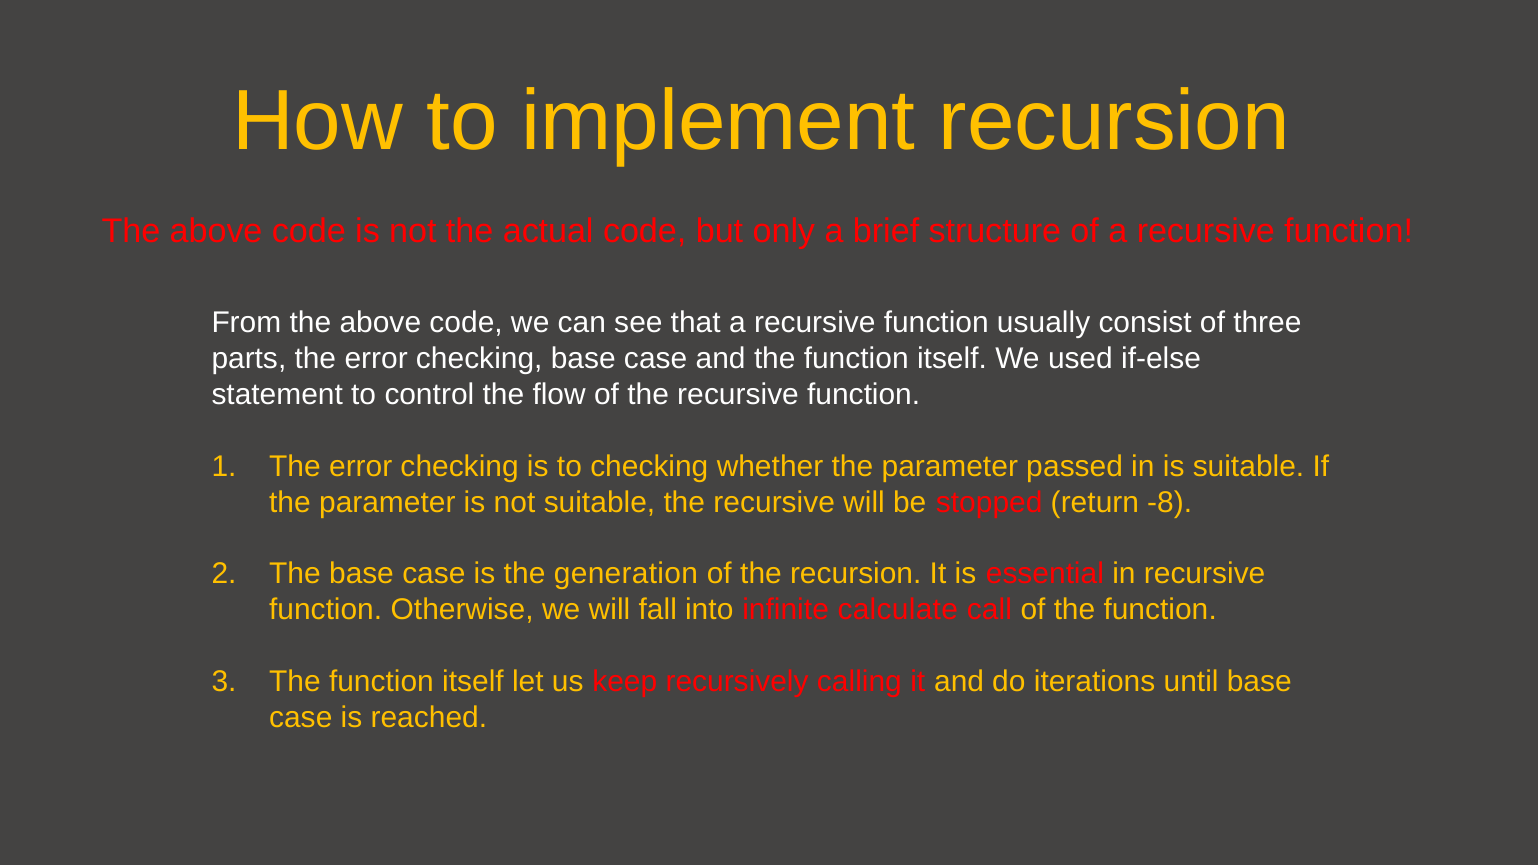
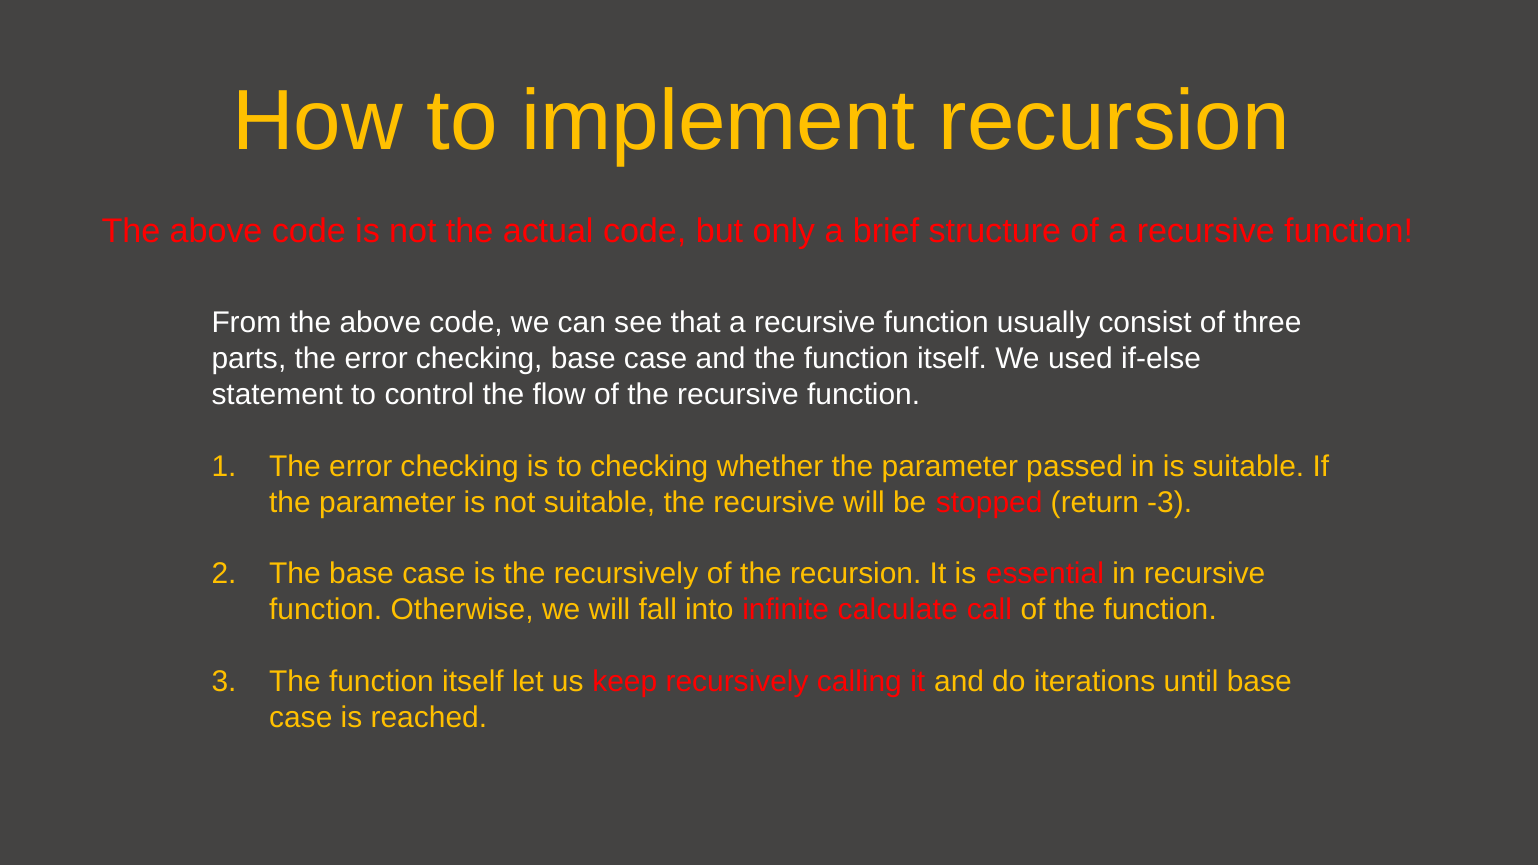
-8: -8 -> -3 (1170, 502)
the generation: generation -> recursively (626, 574)
